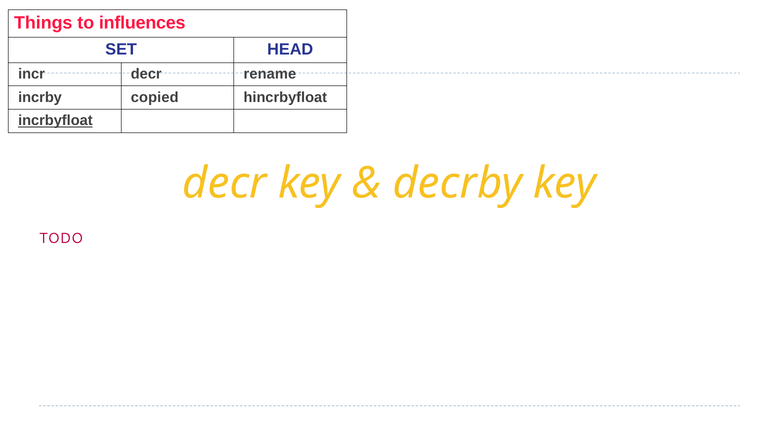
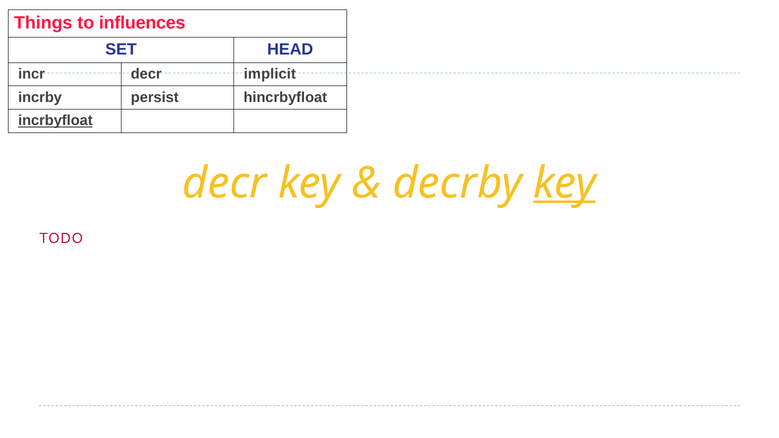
rename: rename -> implicit (270, 74)
copied: copied -> persist (155, 97)
key underline: none -> present (565, 183)
